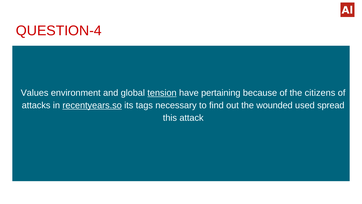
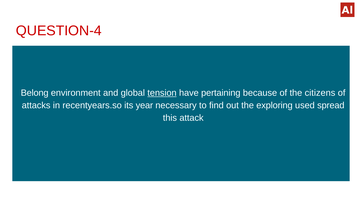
Values: Values -> Belong (35, 93)
recentyears.so underline: present -> none (92, 105)
tags: tags -> year (144, 105)
wounded: wounded -> exploring (274, 105)
